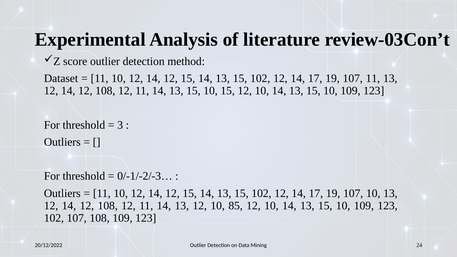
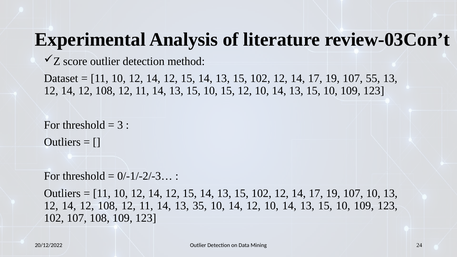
107 11: 11 -> 55 (373, 78)
14 13 12: 12 -> 35 (200, 206)
85: 85 -> 14 (236, 206)
